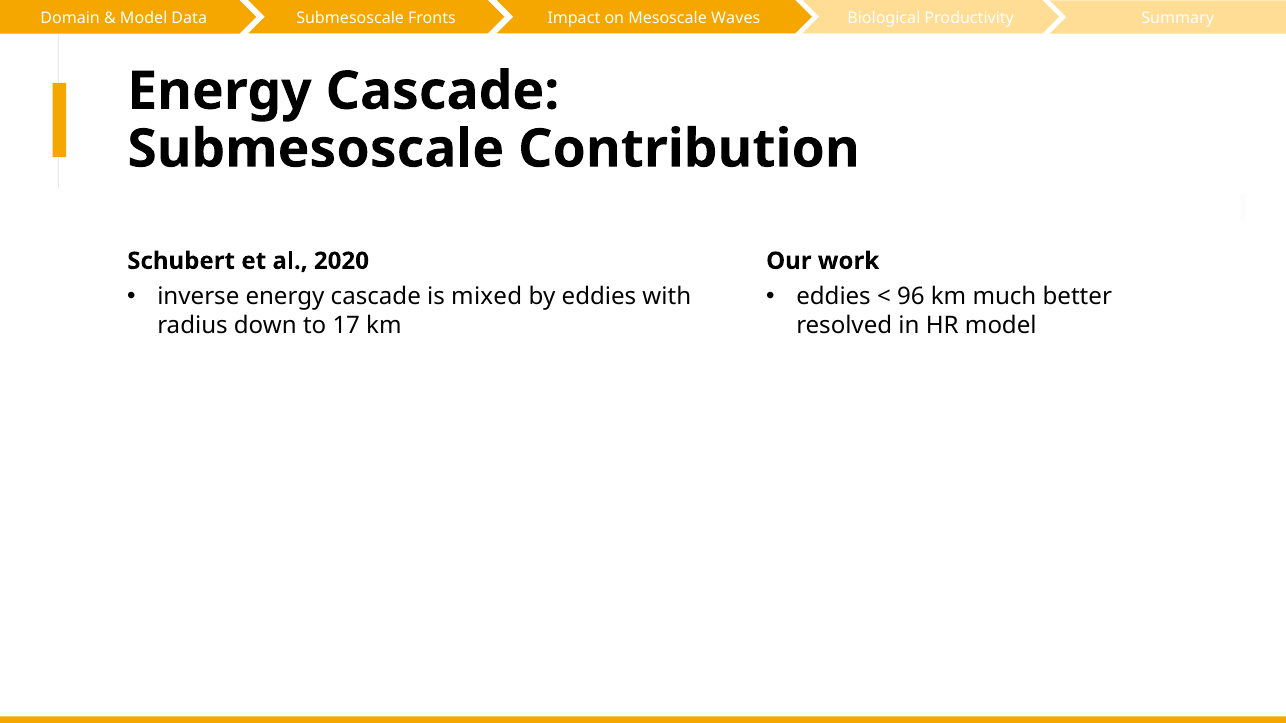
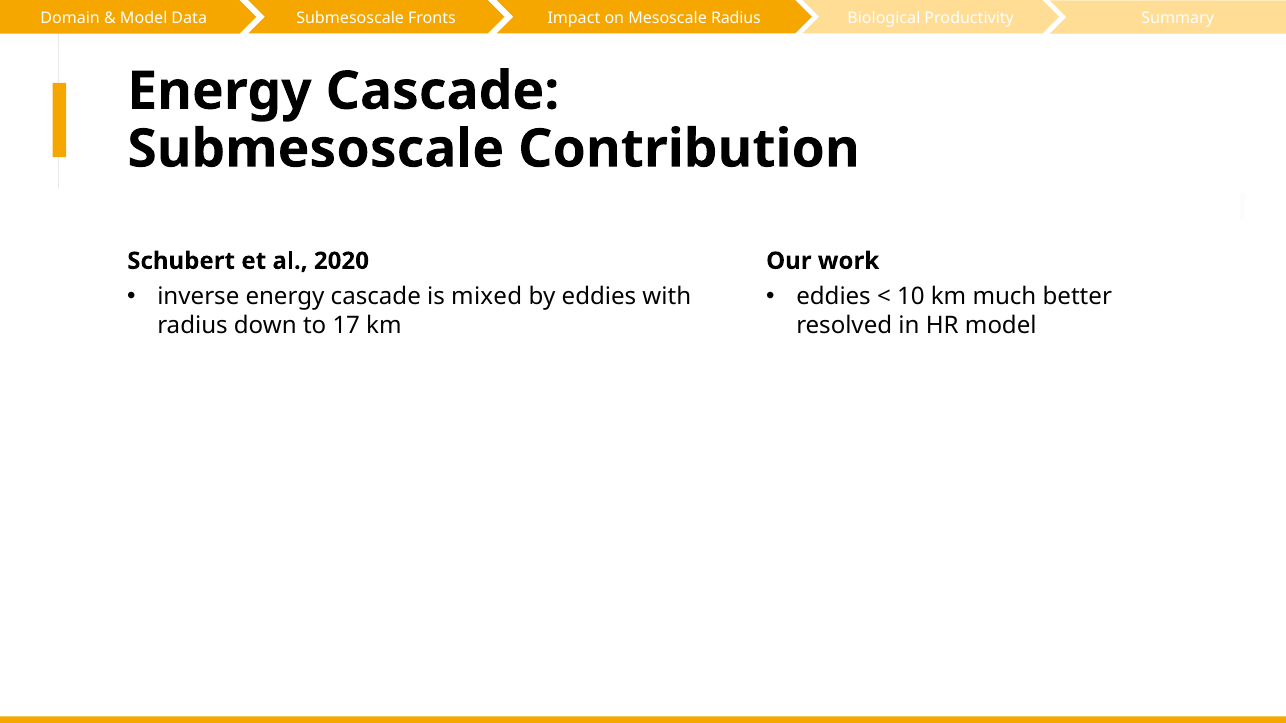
Mesoscale Waves: Waves -> Radius (736, 18)
96: 96 -> 10 (911, 297)
